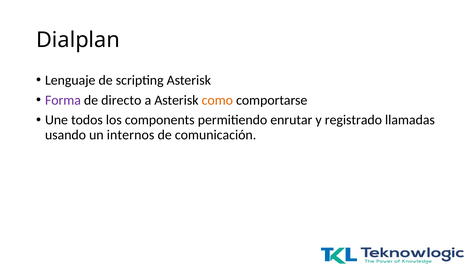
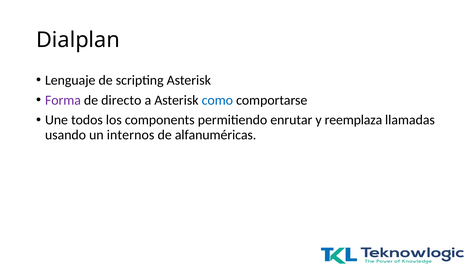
como colour: orange -> blue (217, 100)
registrado: registrado -> reemplaza (353, 120)
comunicación: comunicación -> alfanuméricas (216, 135)
